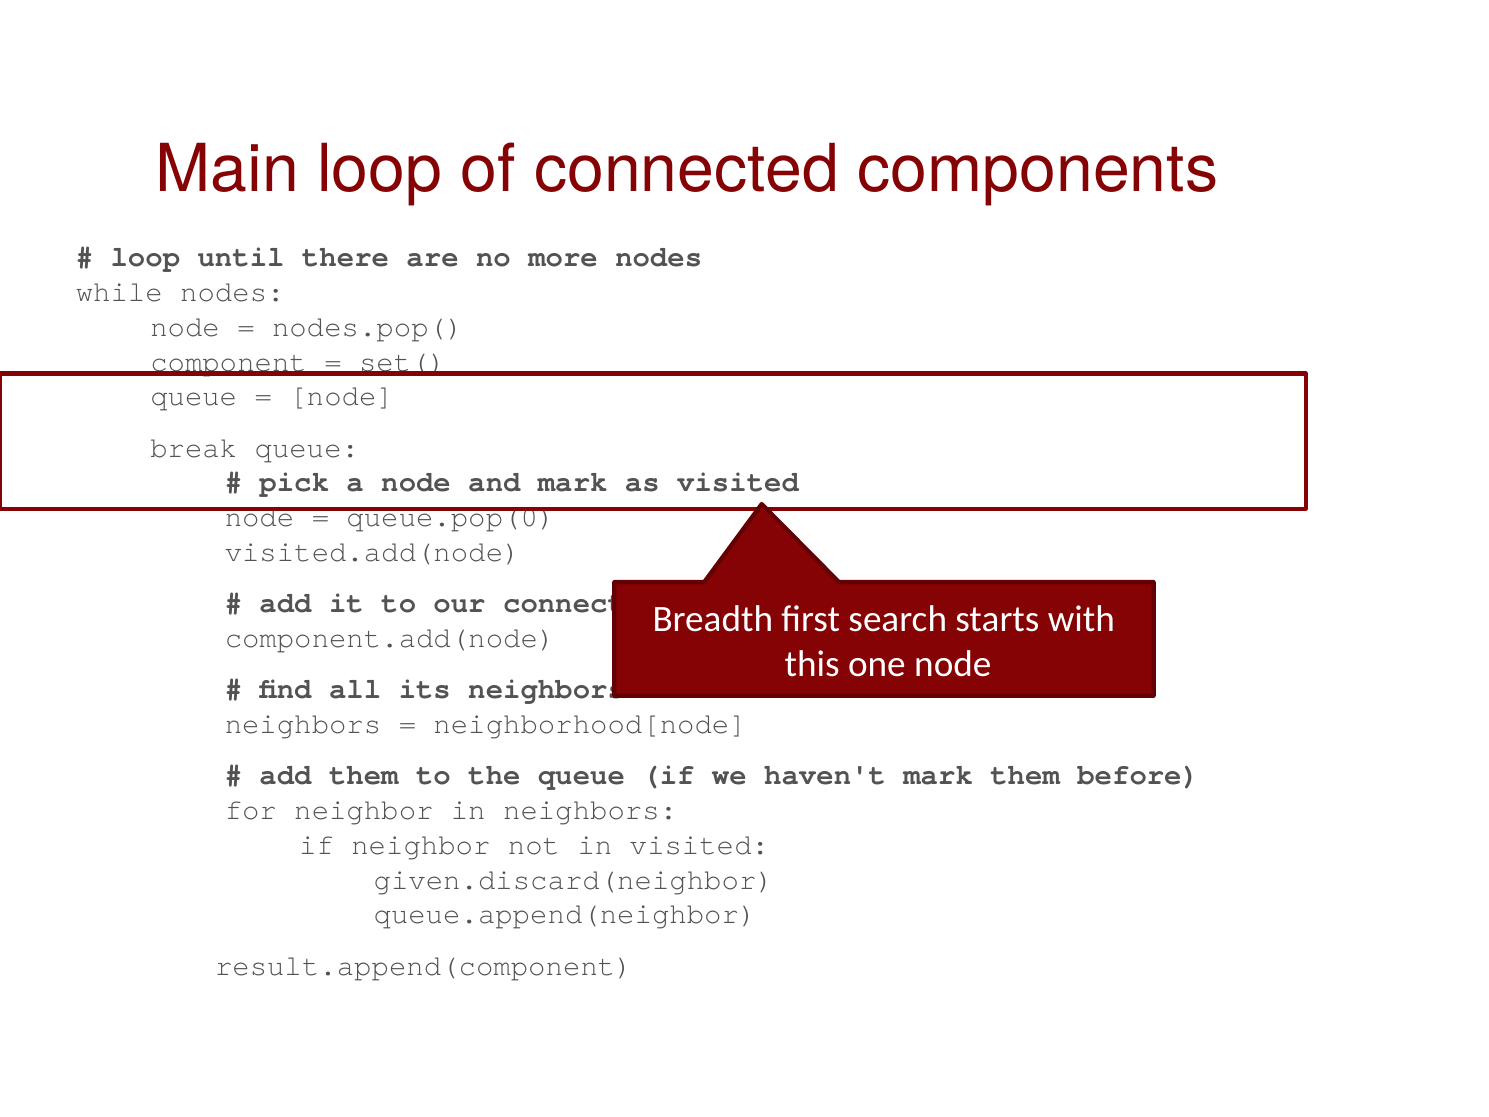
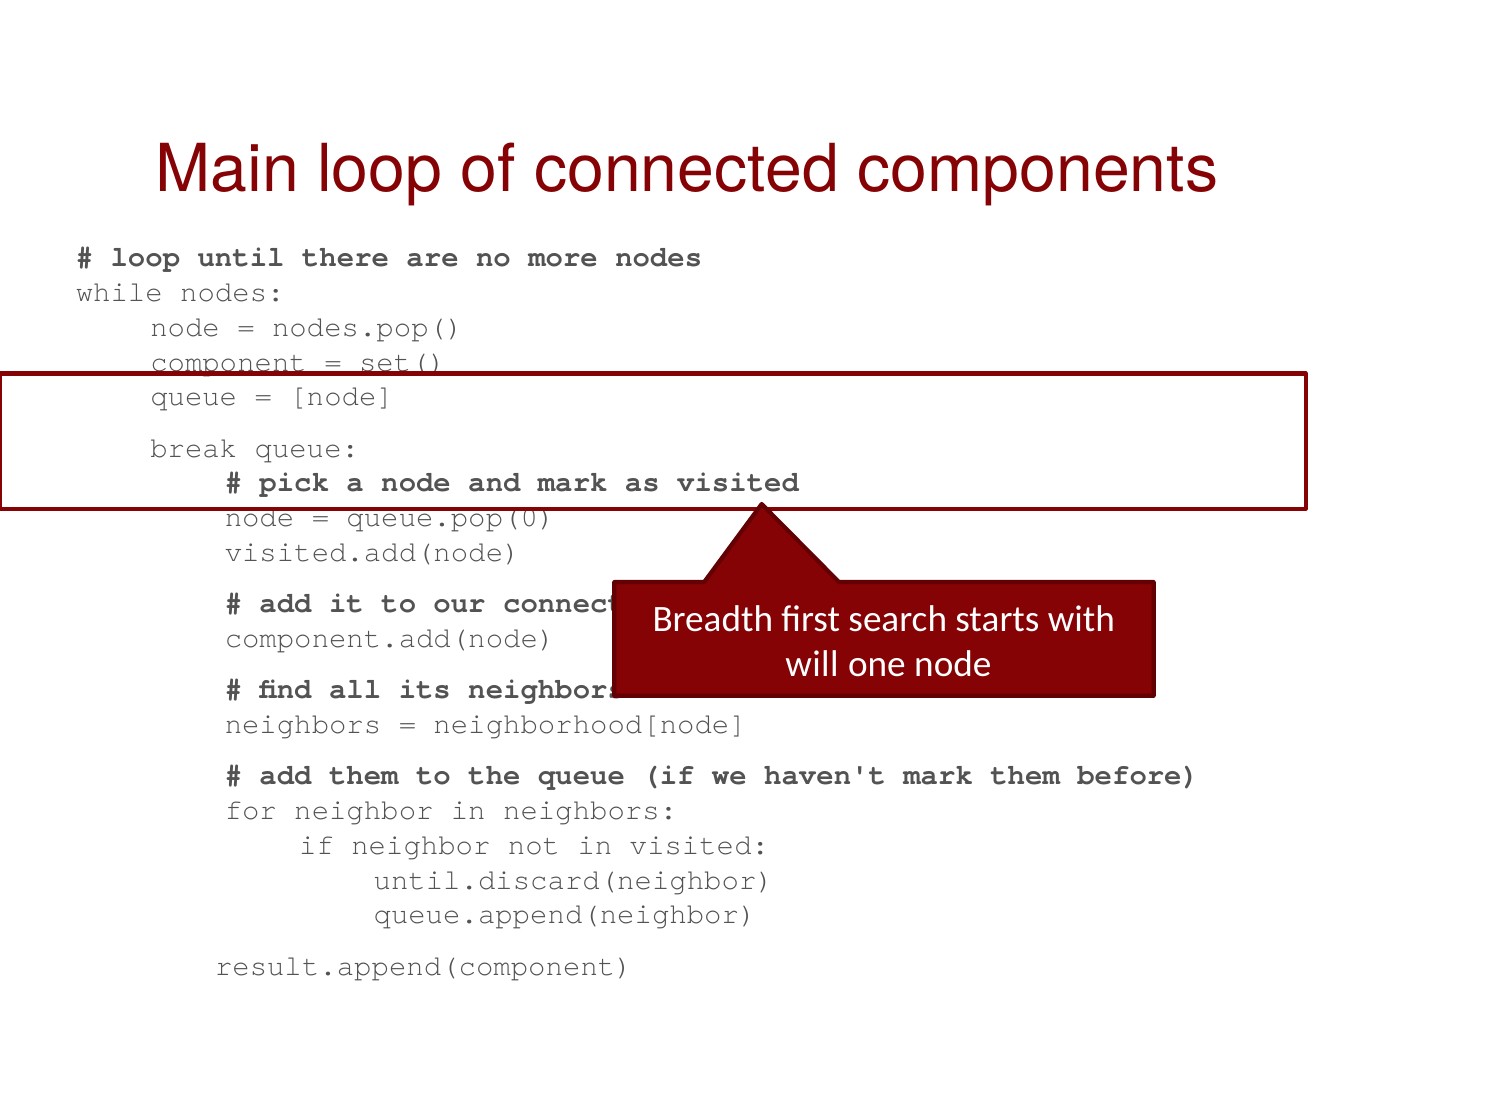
this: this -> will (812, 664)
given.discard(neighbor: given.discard(neighbor -> until.discard(neighbor (574, 879)
